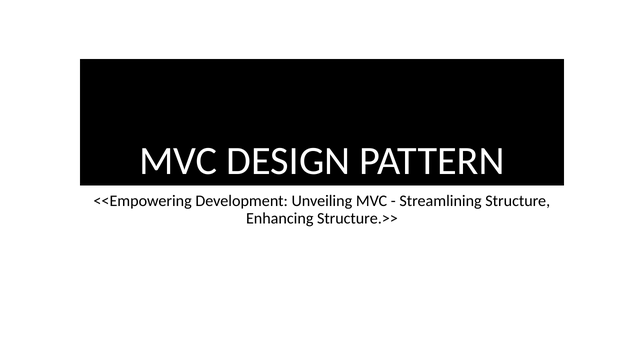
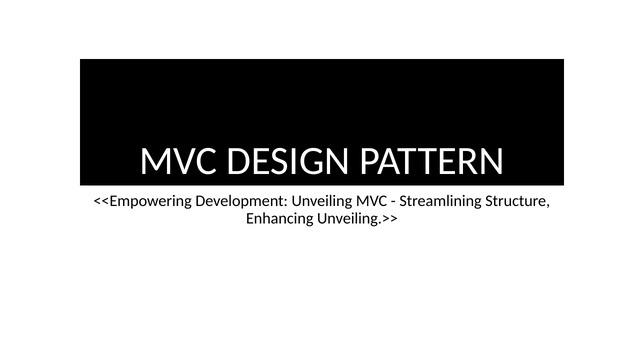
Structure.>>: Structure.>> -> Unveiling.>> (357, 219)
